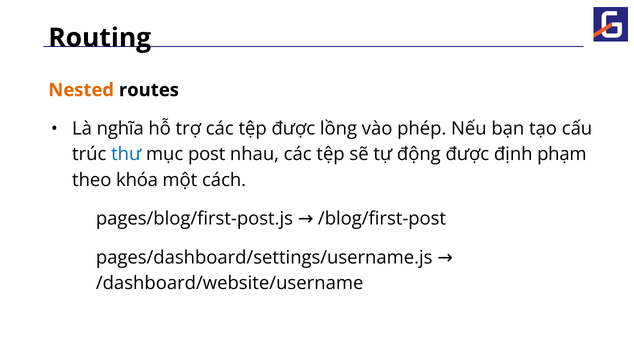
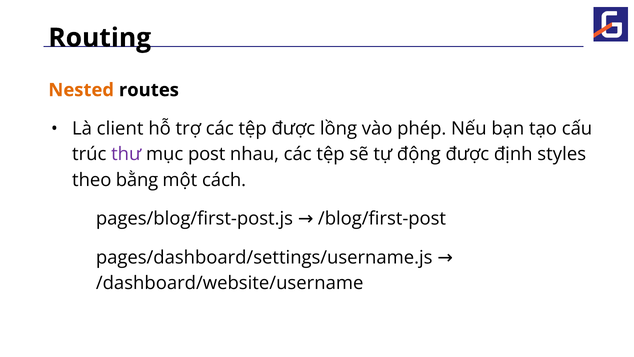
nghĩa: nghĩa -> client (120, 129)
thư colour: blue -> purple (126, 154)
phạm: phạm -> styles (562, 154)
khóa: khóa -> bằng (137, 180)
